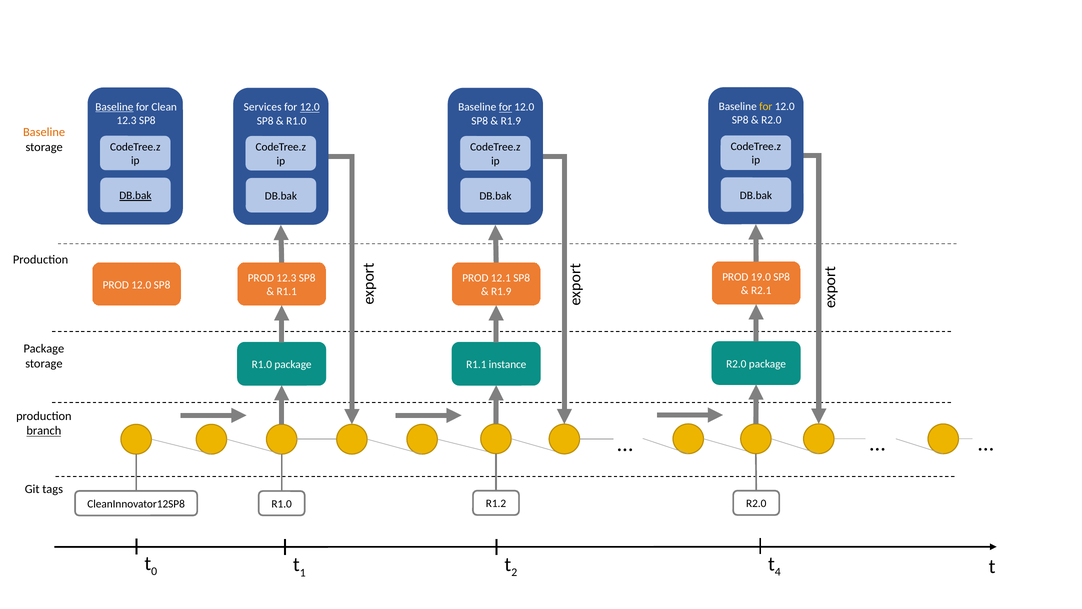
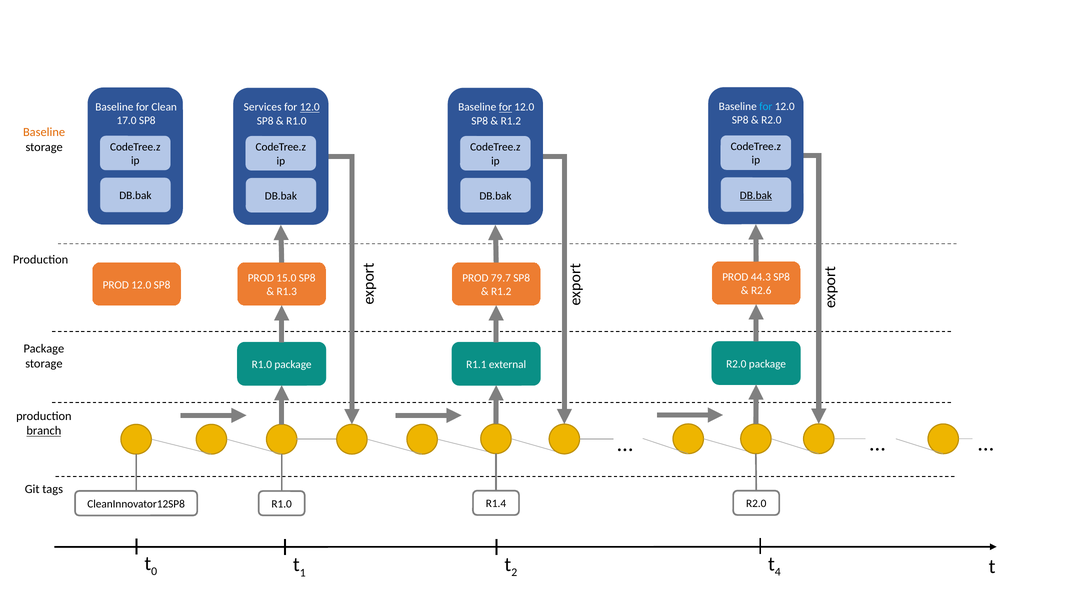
for colour: yellow -> light blue (766, 107)
Baseline underline: present -> none (114, 107)
12.3: 12.3 -> 17.0 (127, 120)
R1.9: R1.9 -> R1.2 (511, 121)
DB.bak underline: none -> present (756, 195)
DB.bak underline: present -> none (135, 196)
19.0: 19.0 -> 44.3 (761, 277)
PROD 12.3: 12.3 -> 15.0 (286, 278)
12.1: 12.1 -> 79.7 (501, 278)
R2.1: R2.1 -> R2.6 (761, 290)
R1.1: R1.1 -> R1.3 (287, 291)
R1.9: R1.9 -> R1.2 (501, 291)
instance: instance -> external (508, 364)
R1.2: R1.2 -> R1.4 (496, 503)
